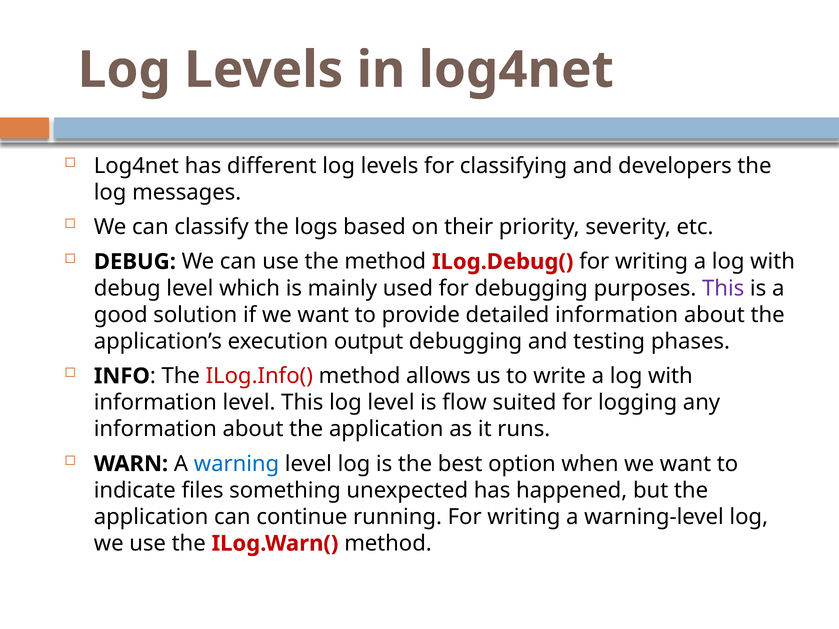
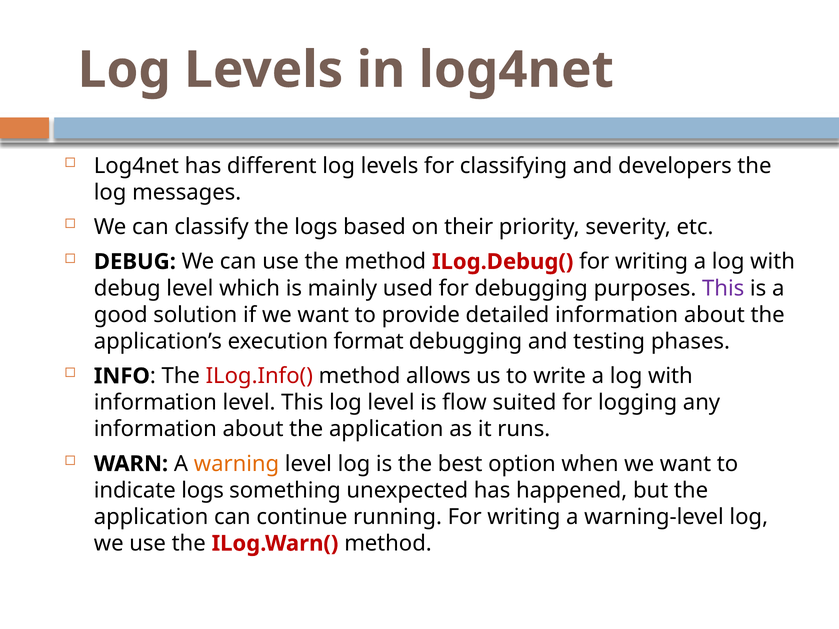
output: output -> format (369, 341)
warning colour: blue -> orange (237, 464)
indicate files: files -> logs (203, 491)
